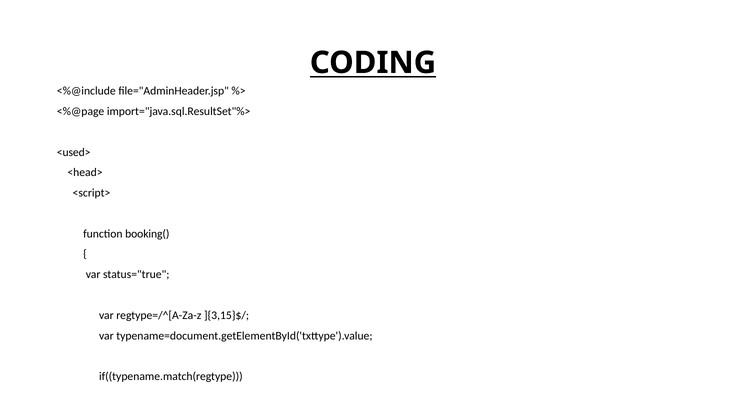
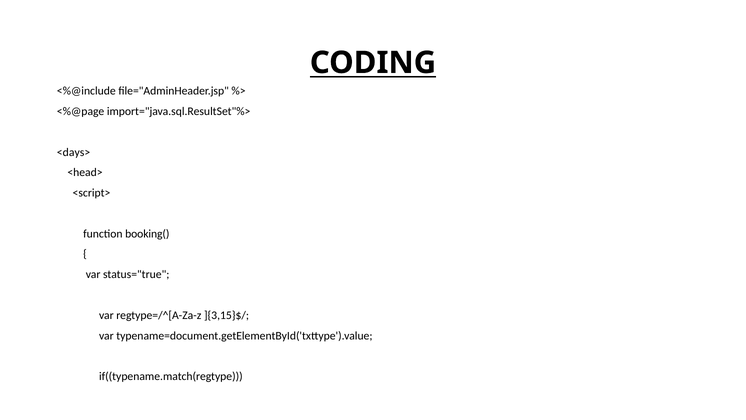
<used>: <used> -> <days> (74, 152)
